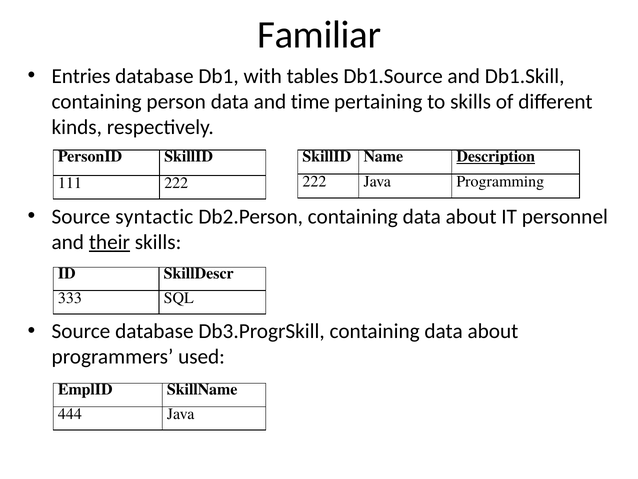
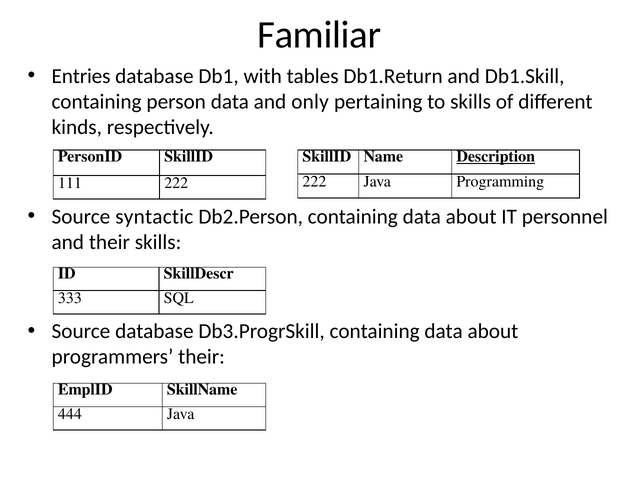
Db1.Source: Db1.Source -> Db1.Return (393, 76)
time: time -> only (310, 101)
their underline: present -> none (109, 242)
programmers used: used -> their (202, 357)
